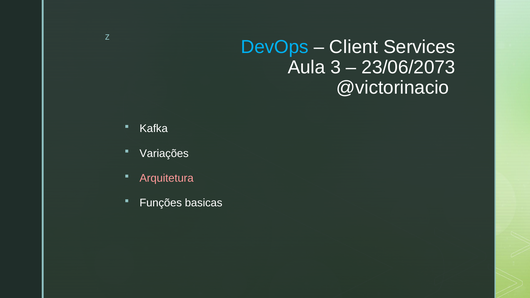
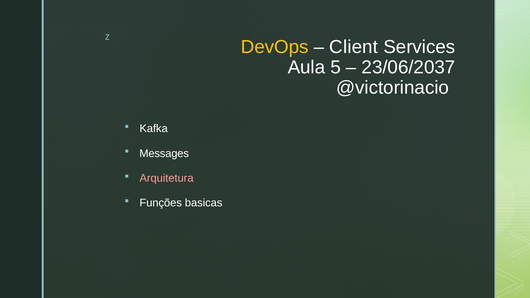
DevOps colour: light blue -> yellow (275, 47)
3: 3 -> 5 (336, 67)
23/06/2073: 23/06/2073 -> 23/06/2037 (408, 67)
Variações: Variações -> Messages (164, 153)
